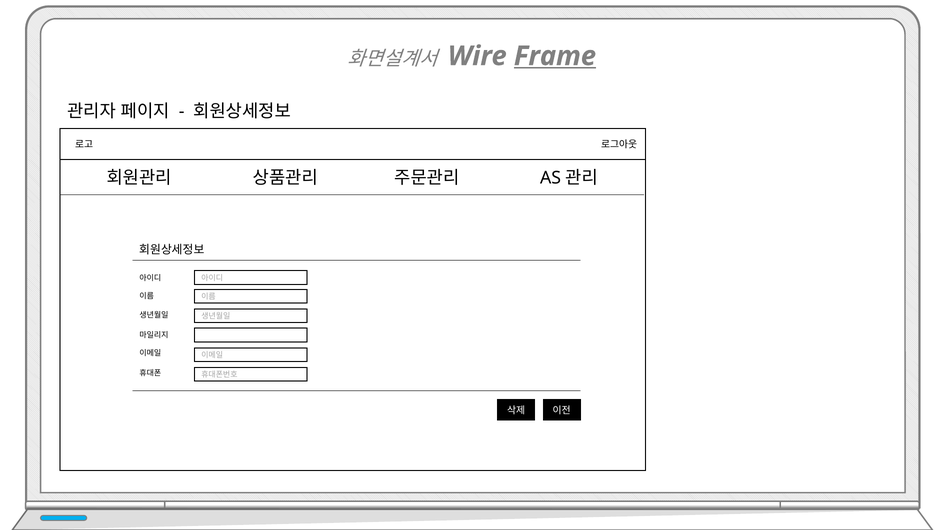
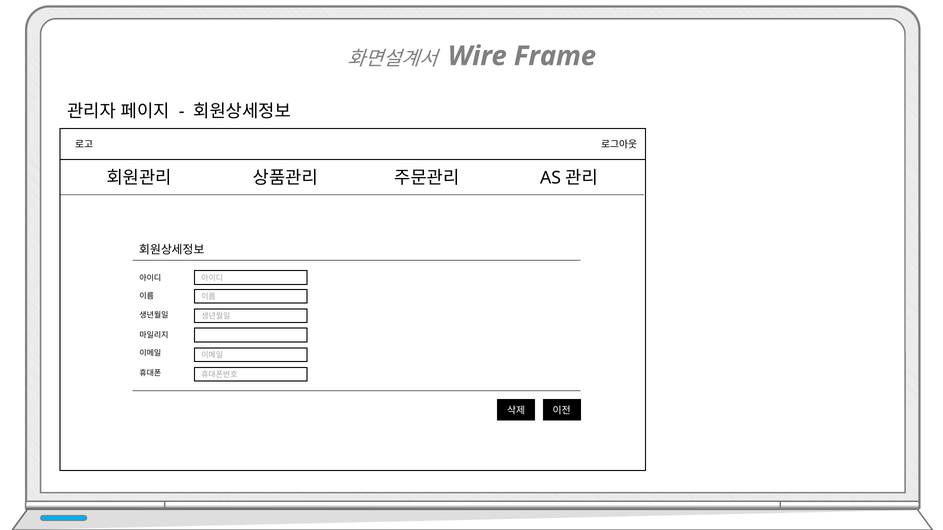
Frame underline: present -> none (555, 56)
